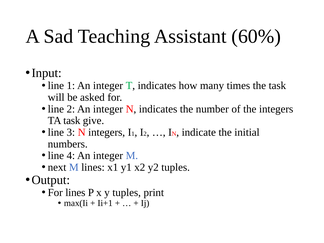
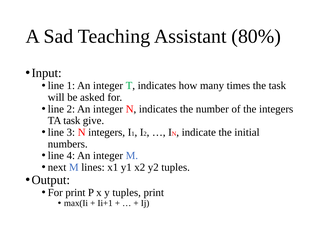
60%: 60% -> 80% (256, 36)
For lines: lines -> print (75, 193)
